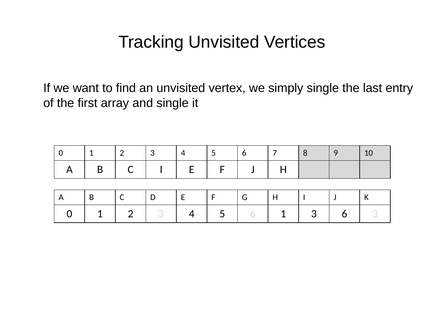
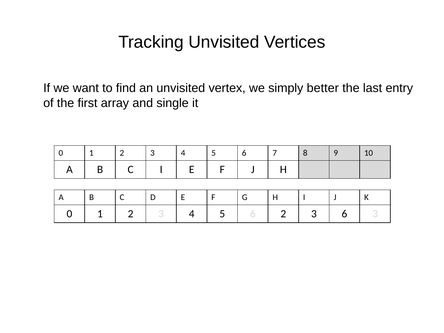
simply single: single -> better (323, 88)
6 1: 1 -> 2 (283, 214)
